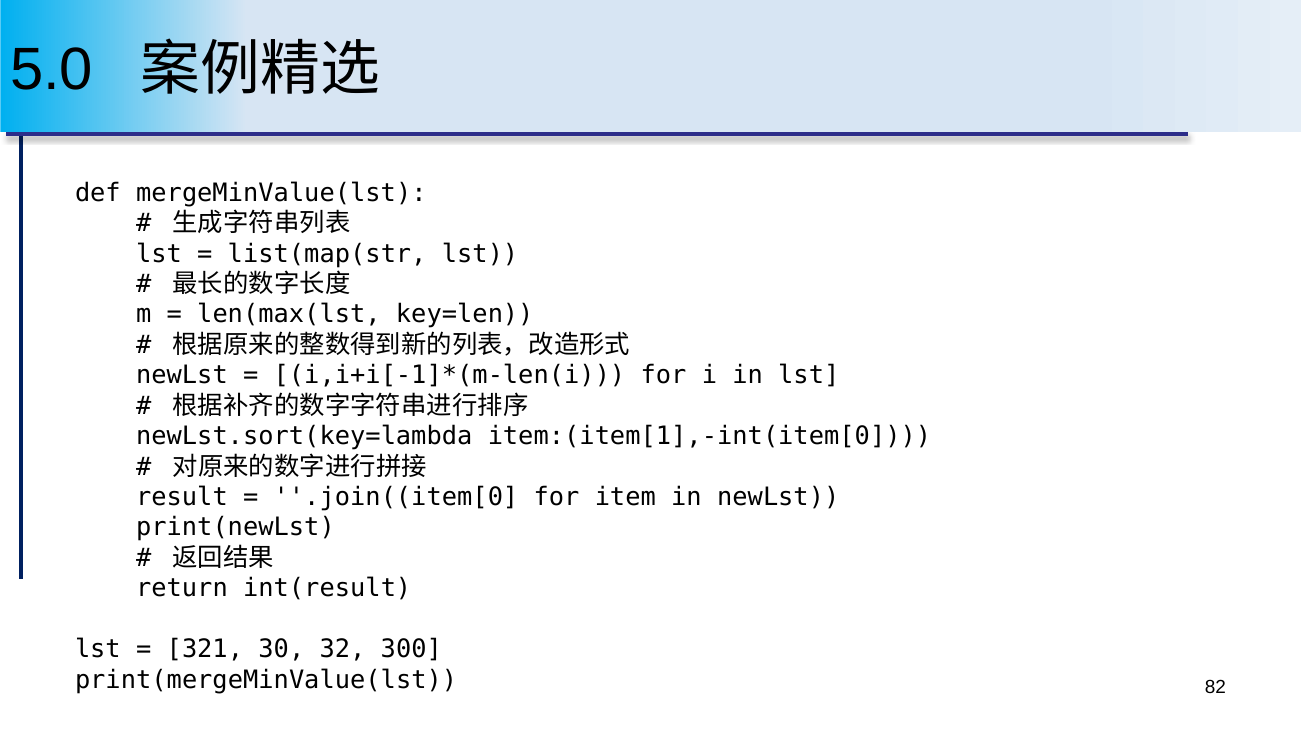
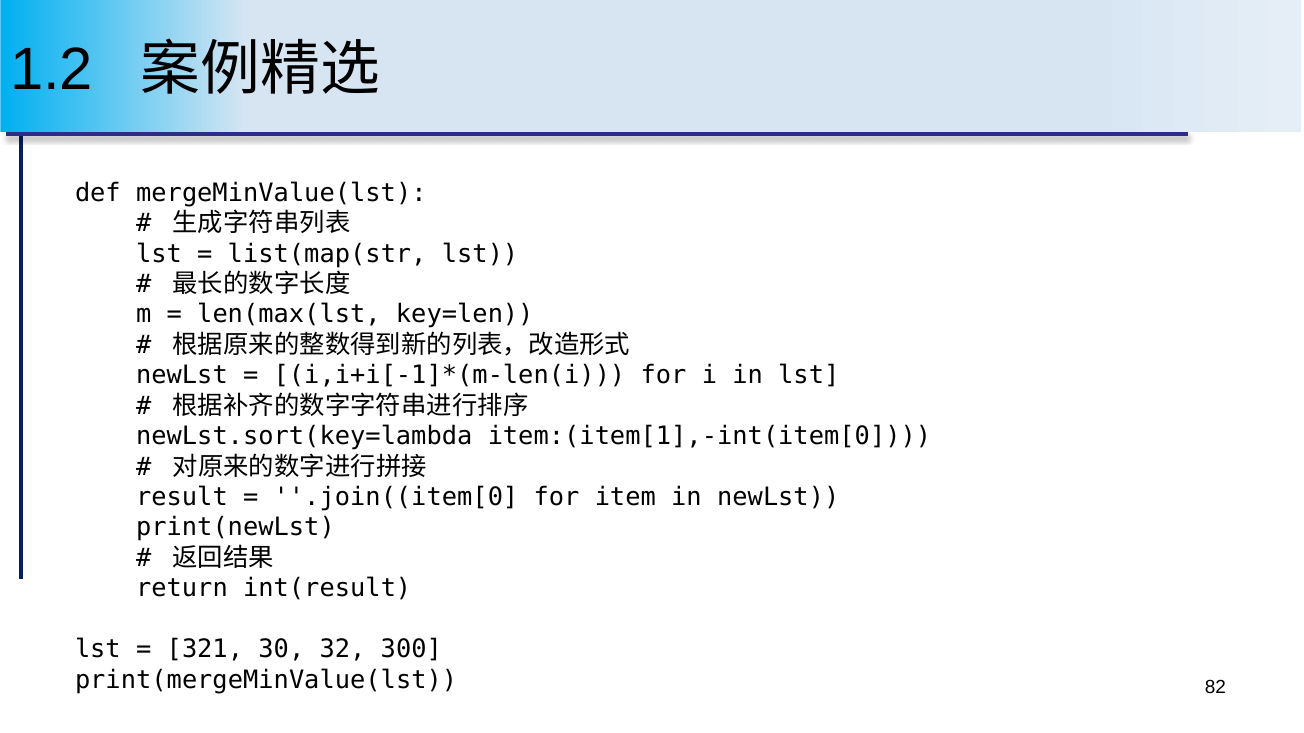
5.0: 5.0 -> 1.2 (52, 70)
